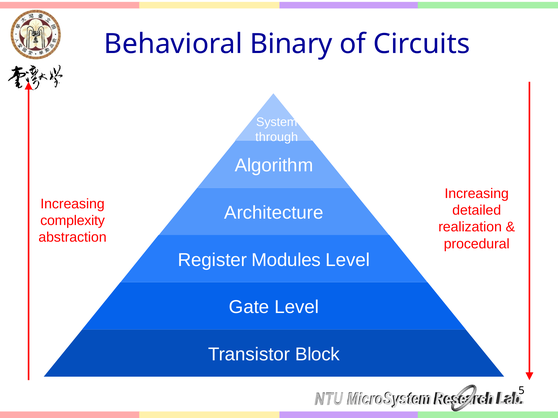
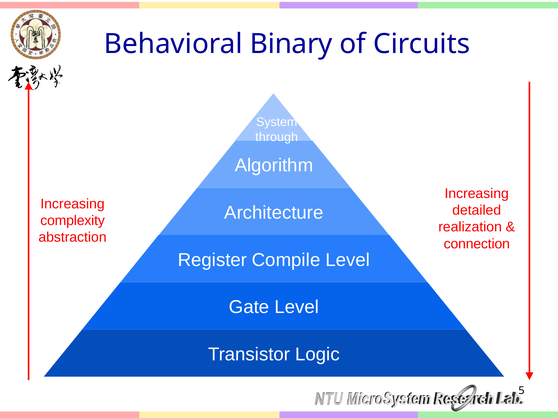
procedural: procedural -> connection (477, 244)
Modules: Modules -> Compile (286, 260)
Block: Block -> Logic (317, 355)
